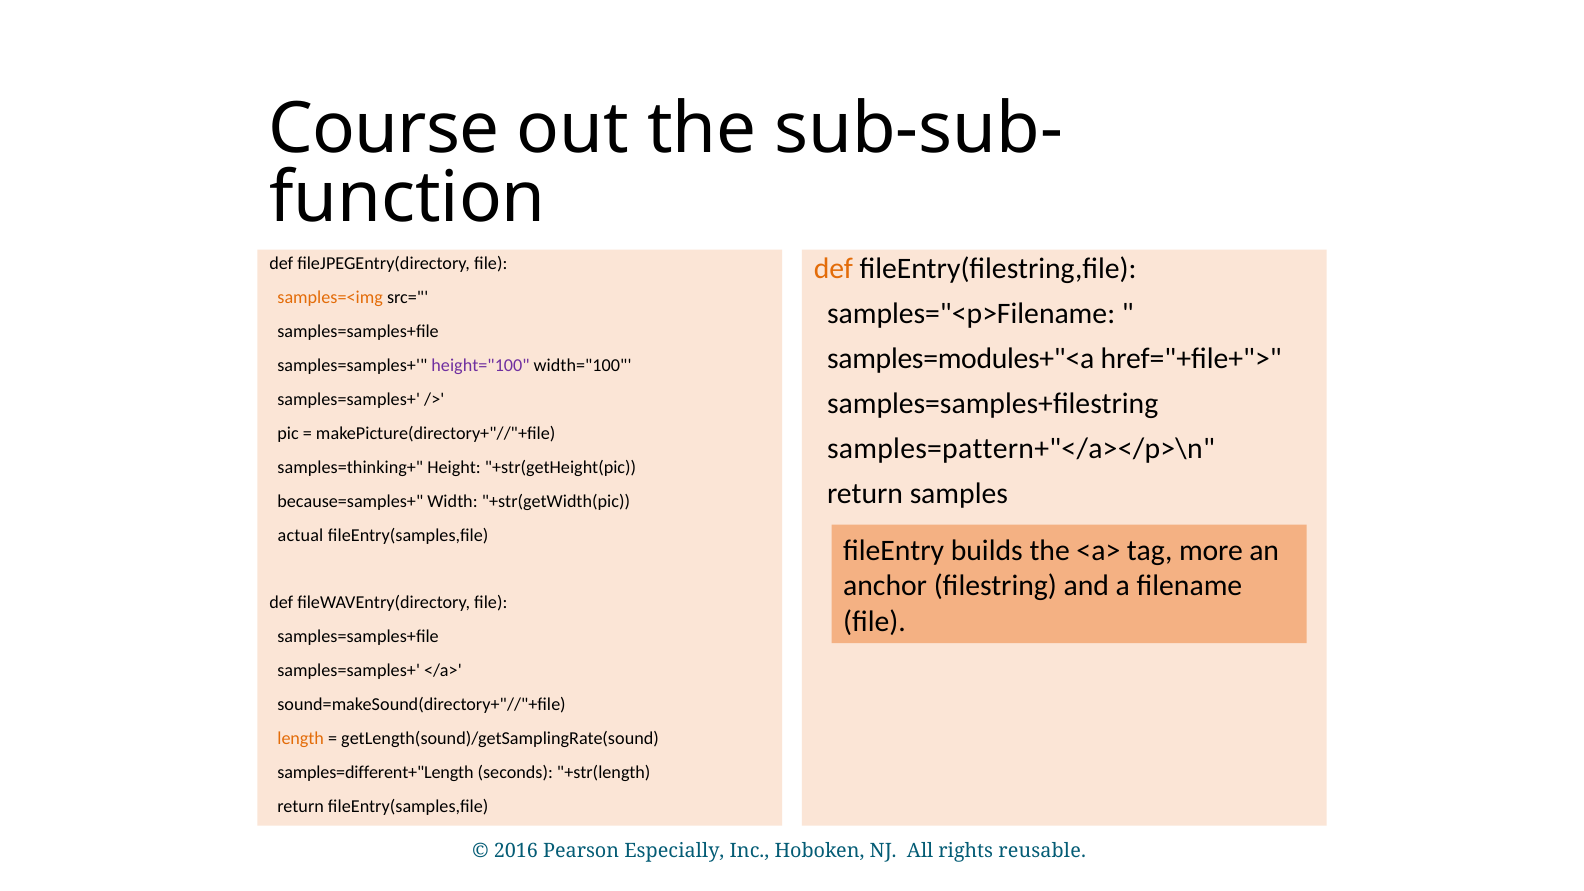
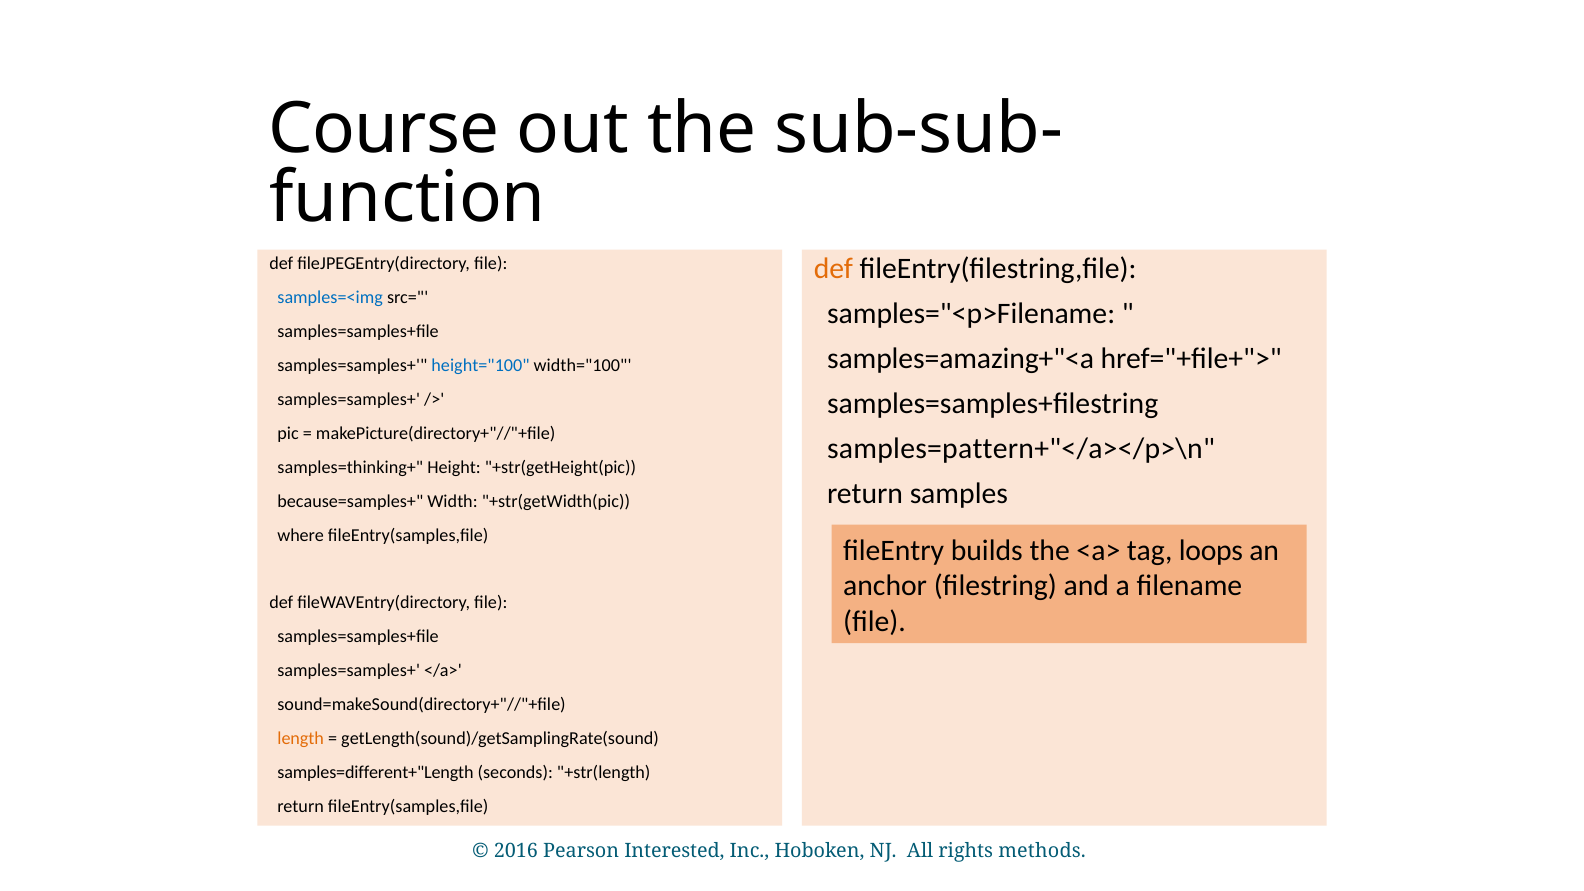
samples=<img colour: orange -> blue (330, 297)
samples=modules+"<a: samples=modules+"<a -> samples=amazing+"<a (961, 359)
height="100 colour: purple -> blue (481, 365)
actual: actual -> where (301, 535)
more: more -> loops (1211, 550)
Especially: Especially -> Interested (674, 851)
reusable: reusable -> methods (1042, 851)
